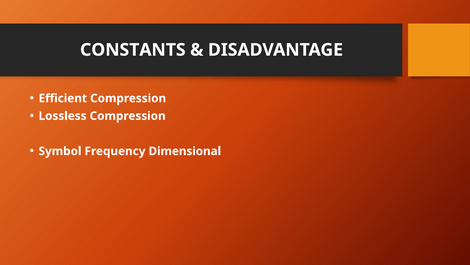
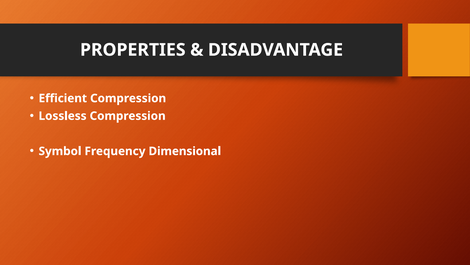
CONSTANTS: CONSTANTS -> PROPERTIES (133, 50)
